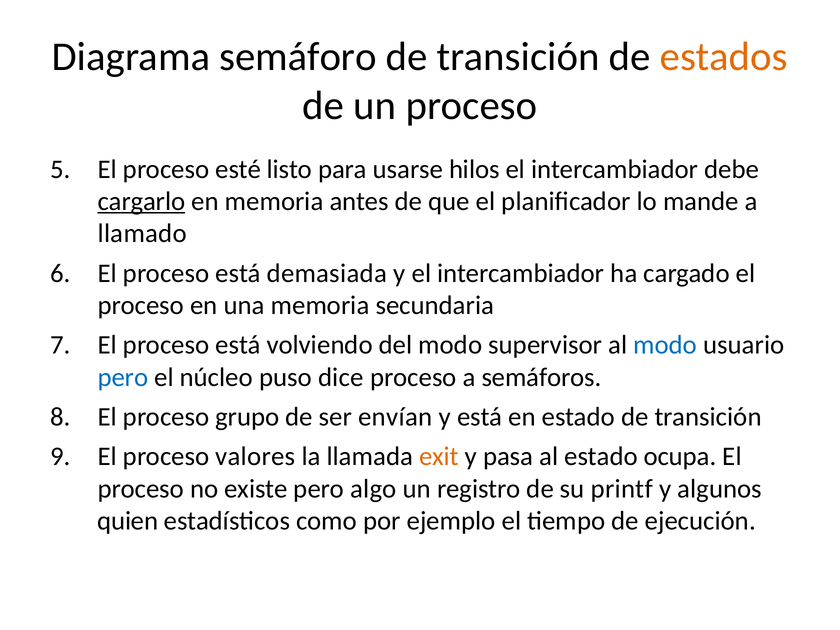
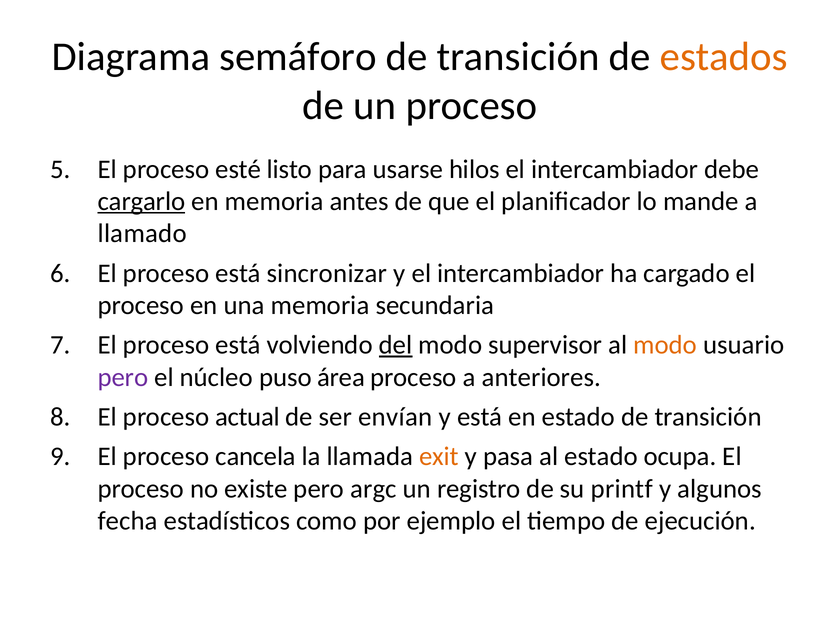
demasiada: demasiada -> sincronizar (327, 273)
del underline: none -> present (396, 345)
modo colour: blue -> orange (665, 345)
pero colour: blue -> purple (123, 377)
dice: dice -> área (341, 377)
semáforos: semáforos -> anteriores (541, 377)
grupo: grupo -> actual (248, 417)
valores: valores -> cancela (256, 456)
algo: algo -> argc (373, 489)
quien: quien -> fecha (128, 521)
